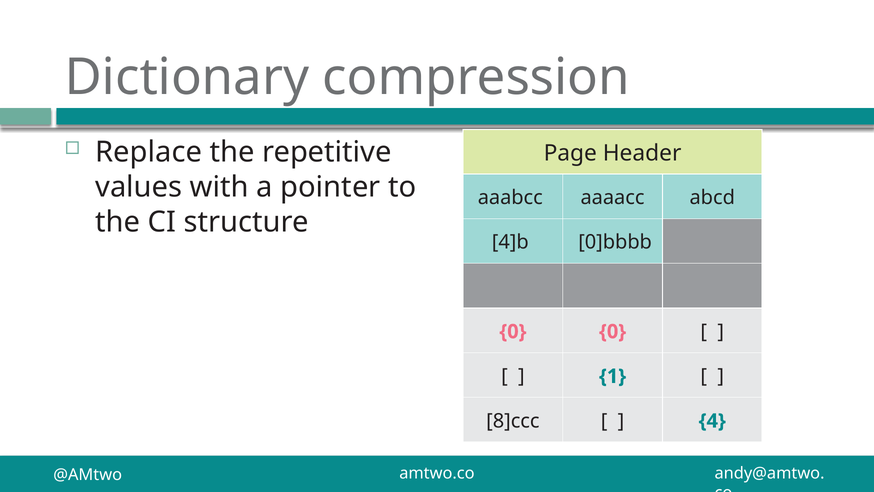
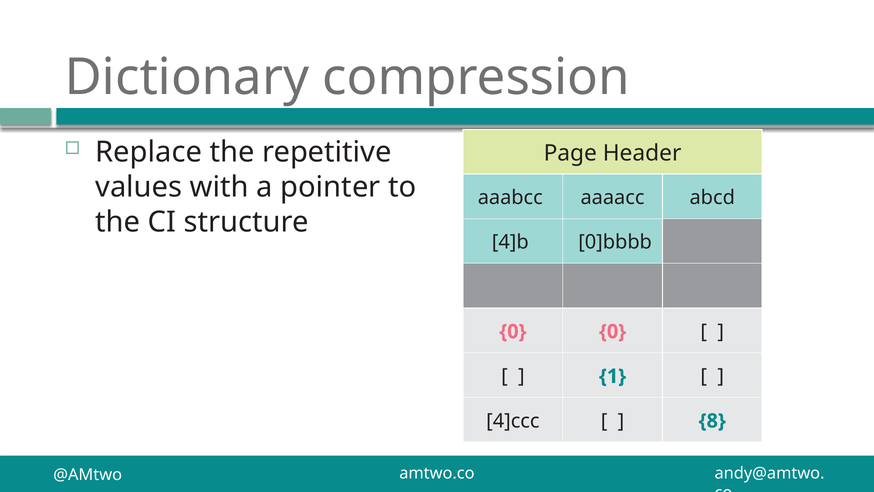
8]ccc: 8]ccc -> 4]ccc (513, 421)
4: 4 -> 8 (712, 421)
